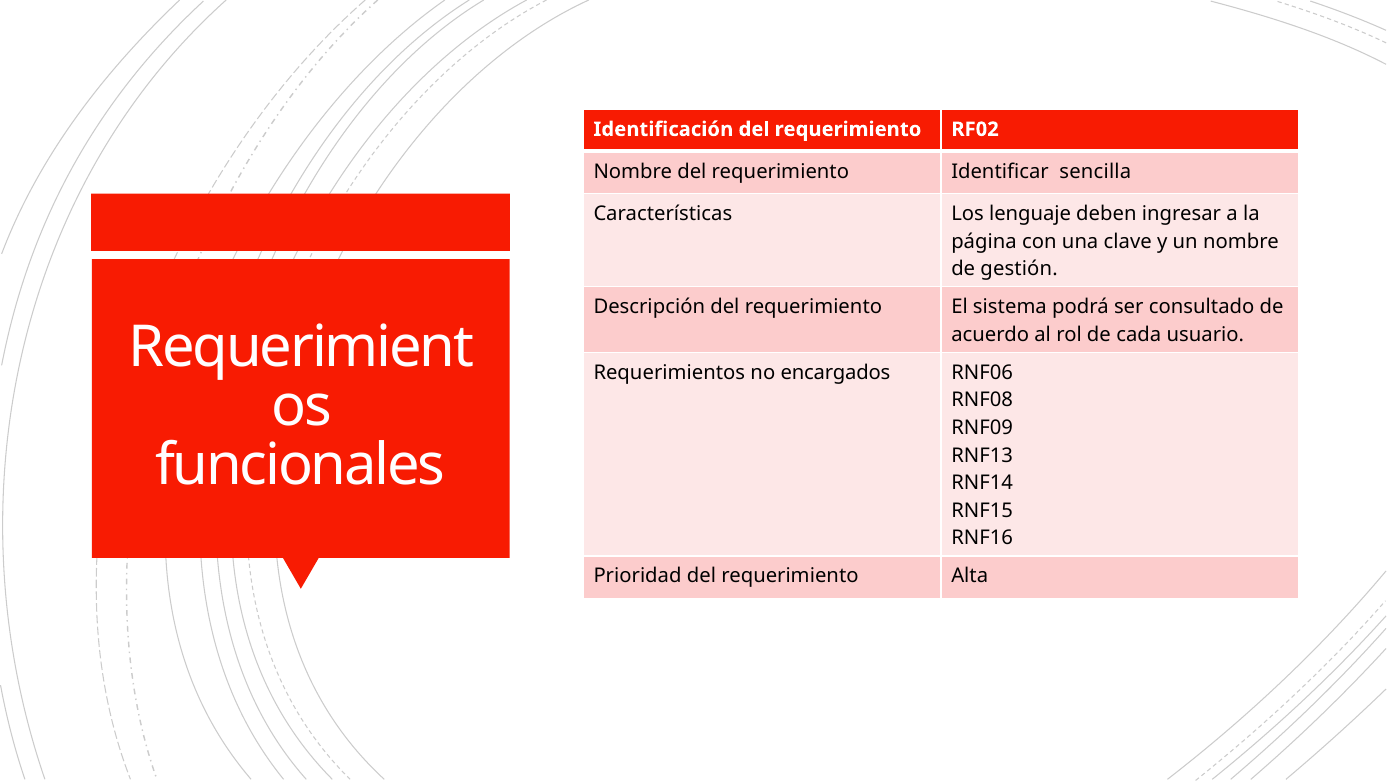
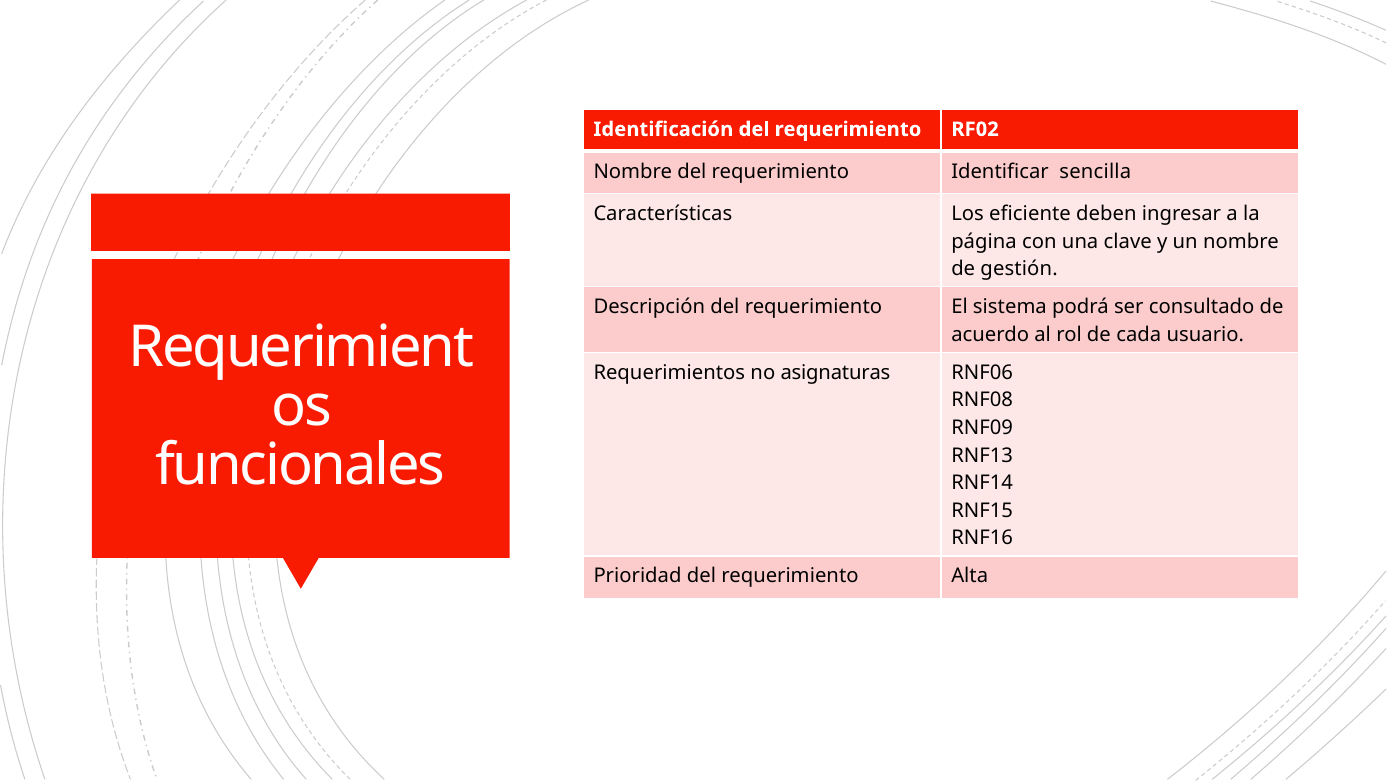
lenguaje: lenguaje -> eficiente (1030, 214)
encargados: encargados -> asignaturas (835, 373)
